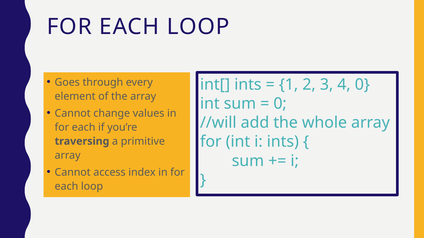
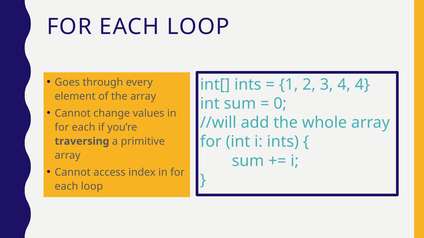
4 0: 0 -> 4 (362, 85)
